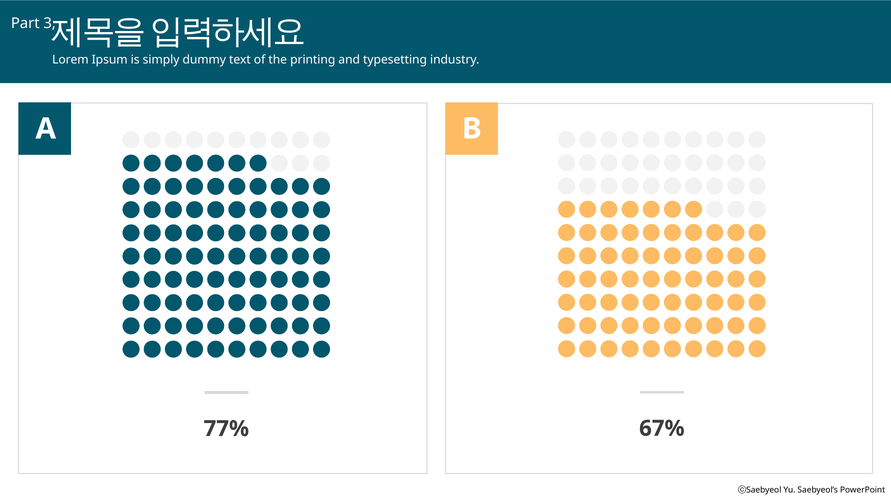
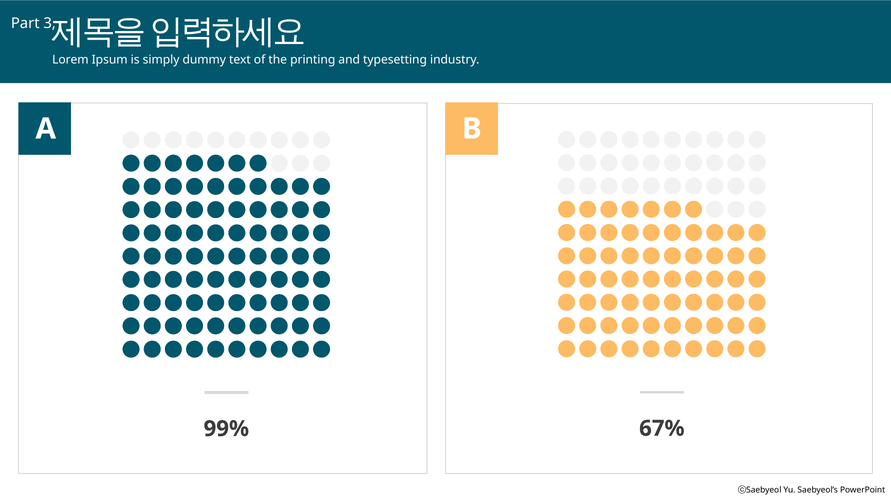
77%: 77% -> 99% (226, 429)
